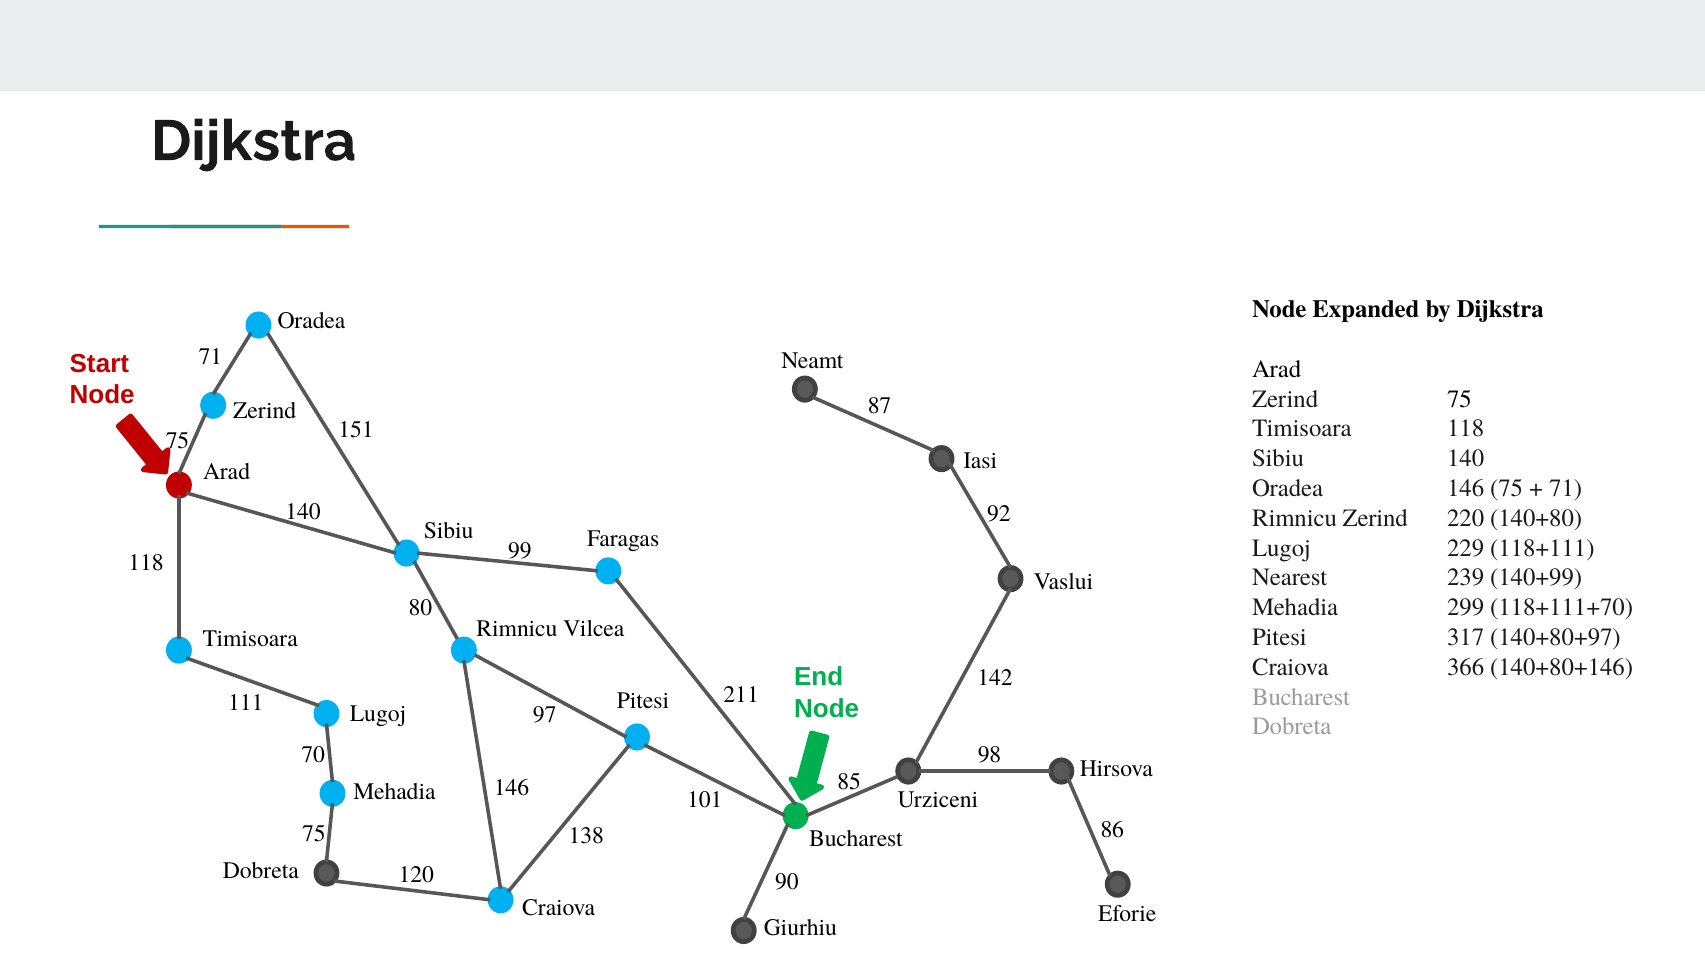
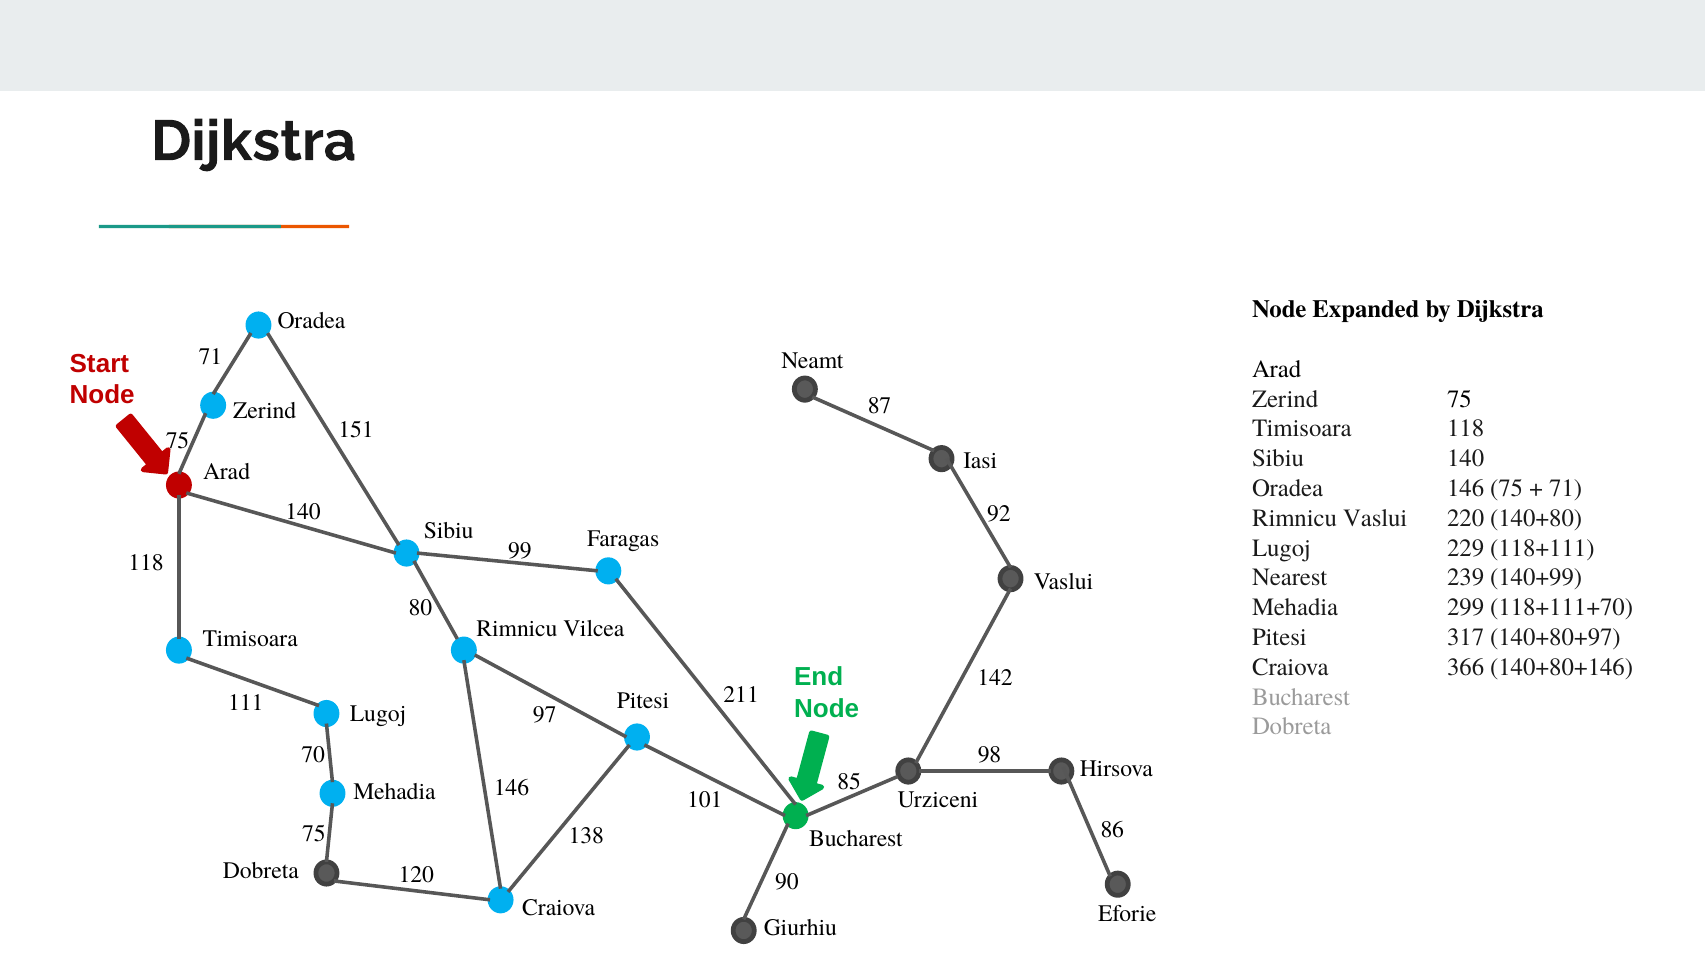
Rimnicu Zerind: Zerind -> Vaslui (1375, 518)
